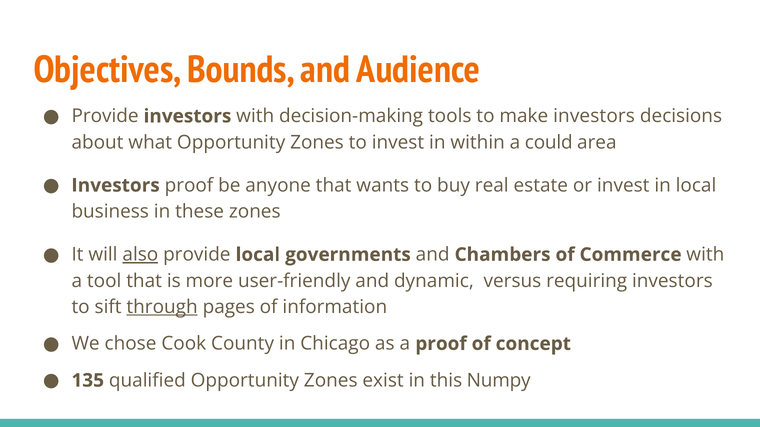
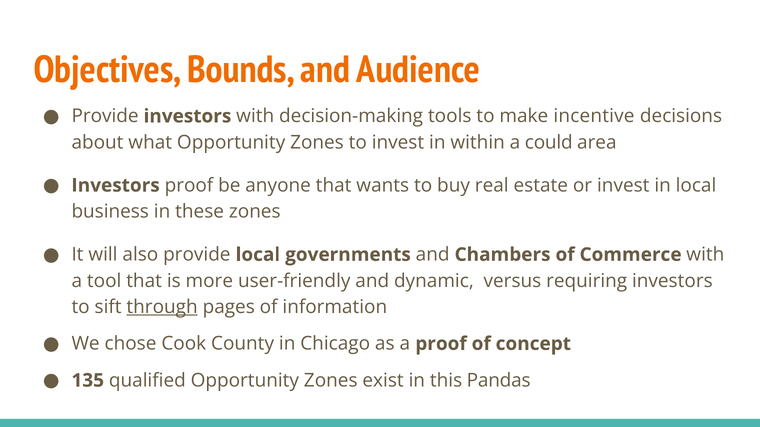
make investors: investors -> incentive (594, 116)
also underline: present -> none (140, 255)
Numpy: Numpy -> Pandas (499, 381)
